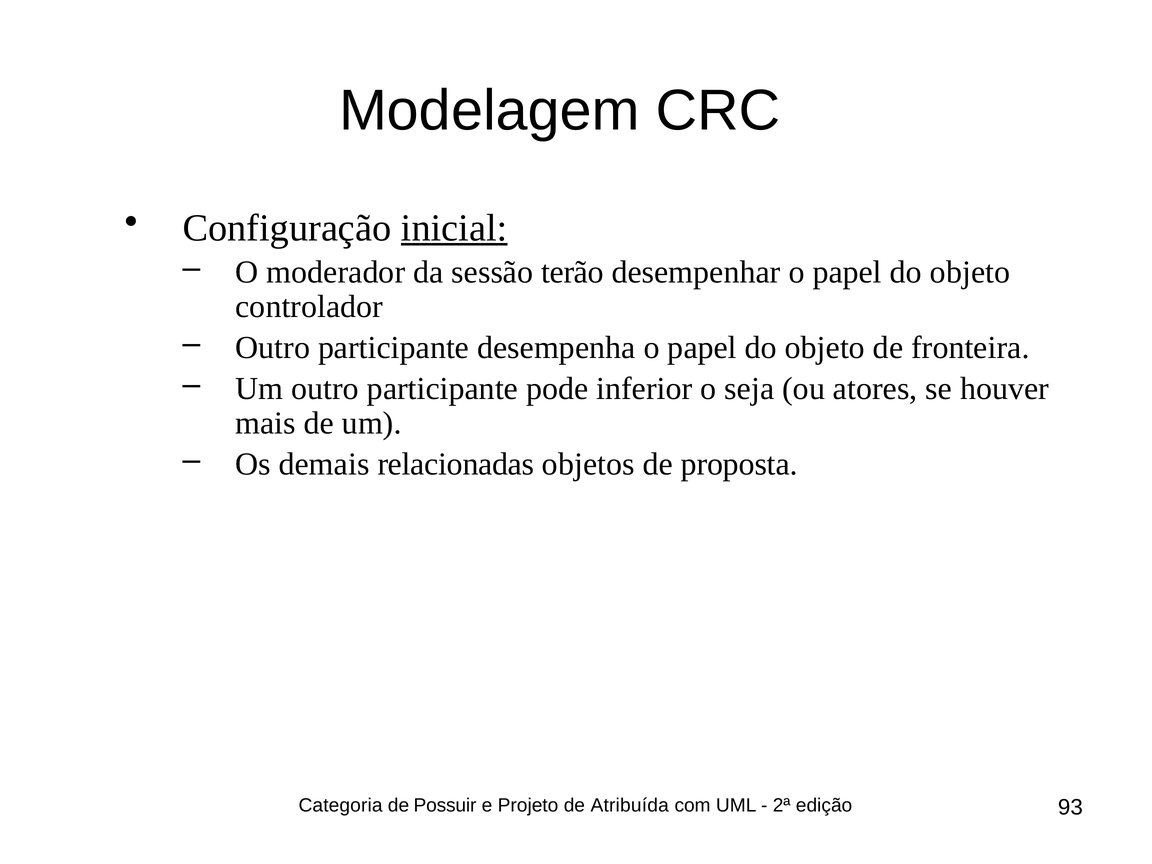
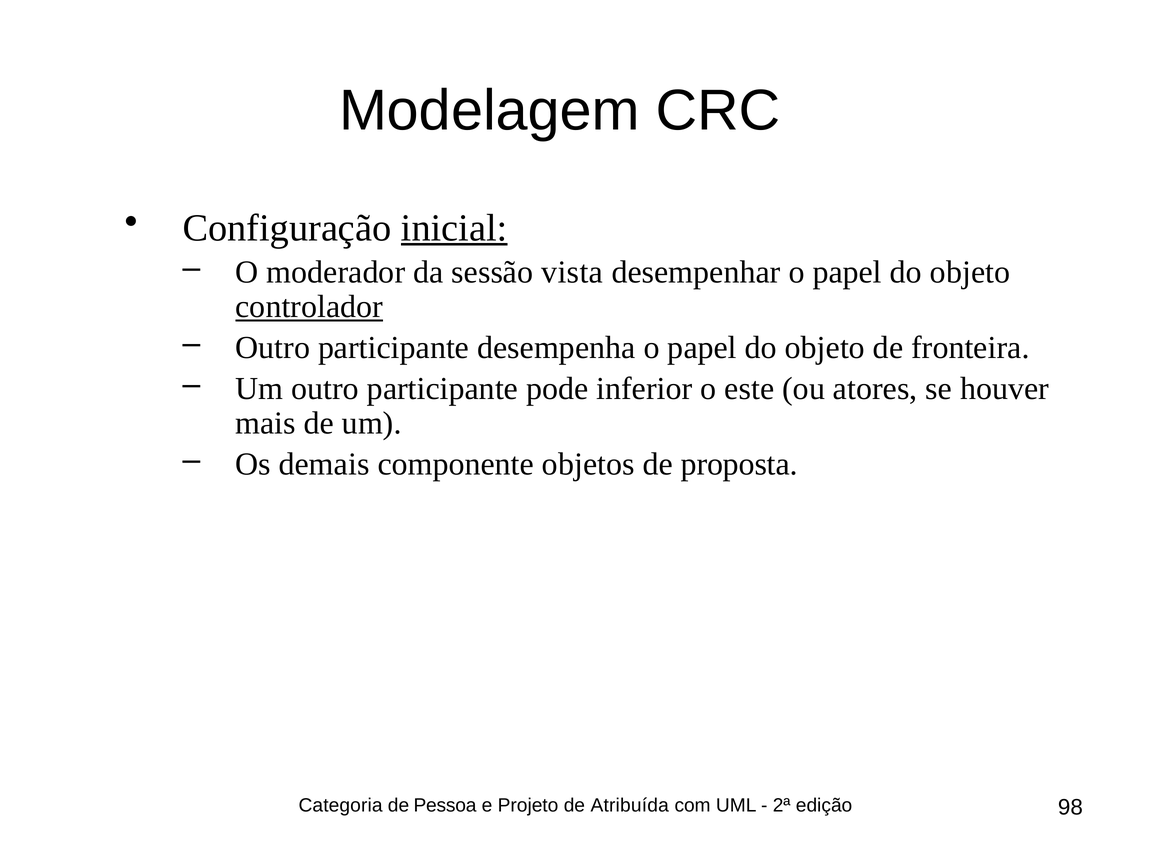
terão: terão -> vista (572, 272)
controlador underline: none -> present (309, 307)
seja: seja -> este (749, 389)
relacionadas: relacionadas -> componente (456, 464)
Possuir: Possuir -> Pessoa (445, 805)
93: 93 -> 98 (1070, 808)
